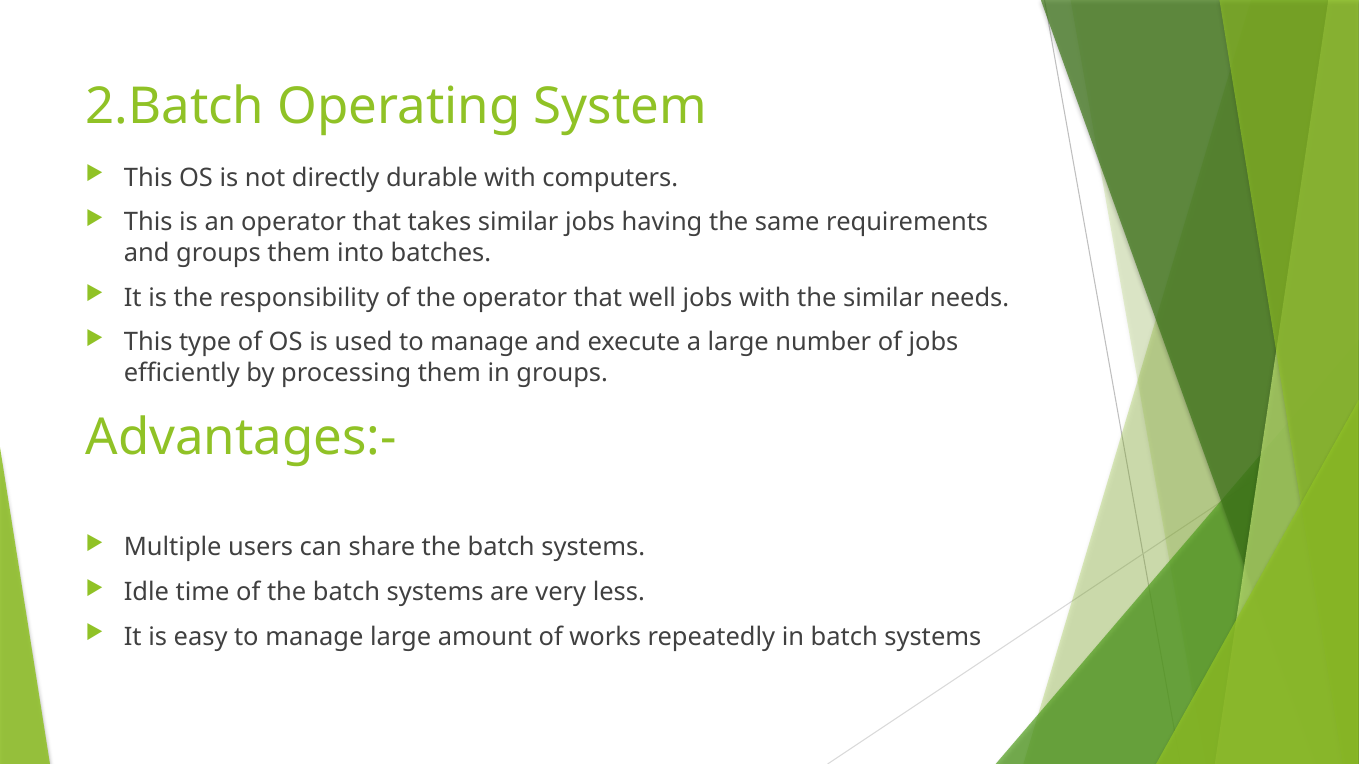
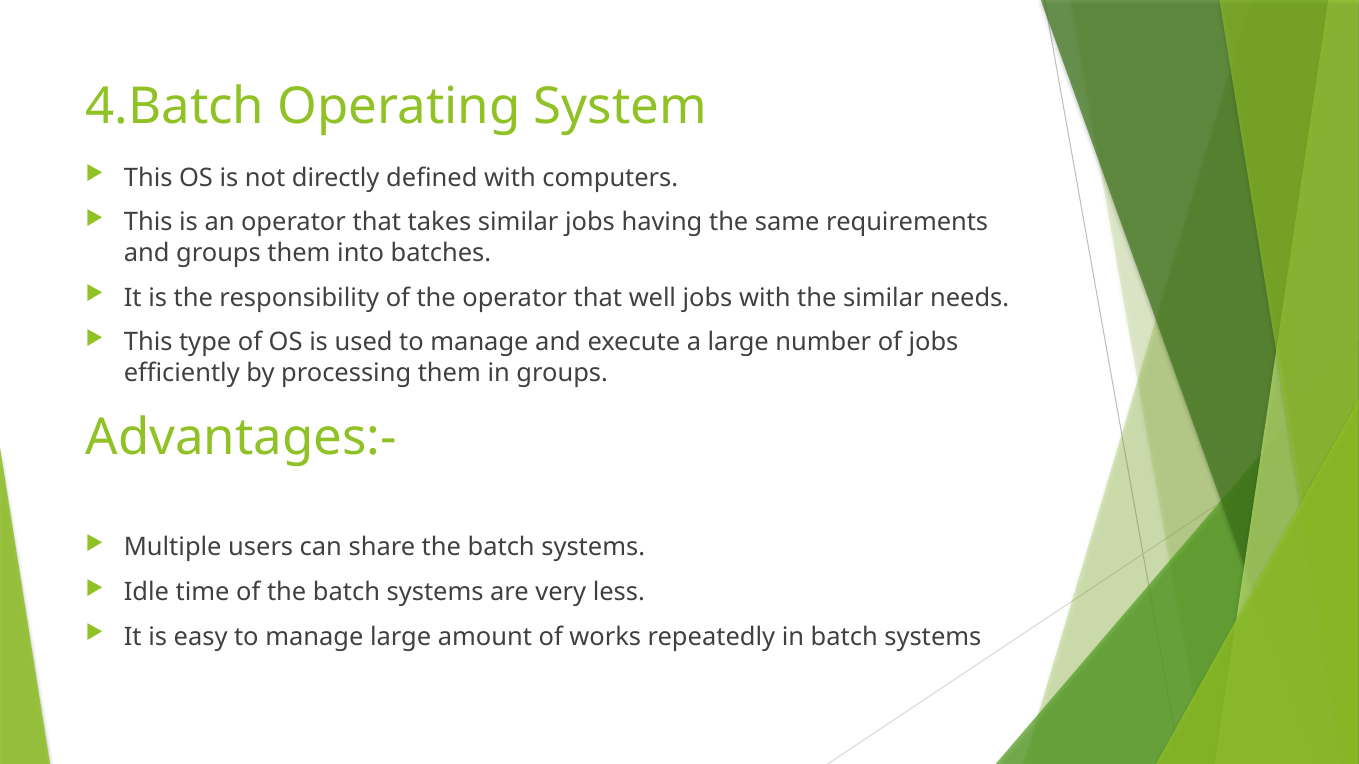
2.Batch: 2.Batch -> 4.Batch (175, 107)
durable: durable -> defined (432, 178)
